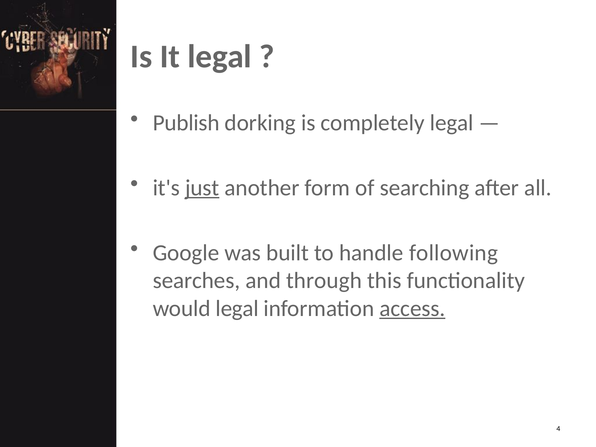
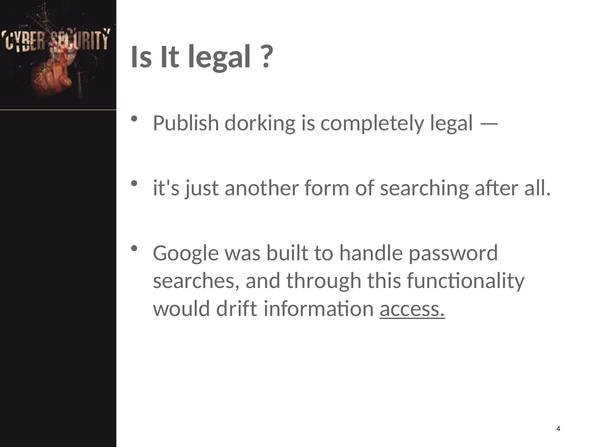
just underline: present -> none (202, 188)
following: following -> password (454, 253)
would legal: legal -> drift (237, 308)
